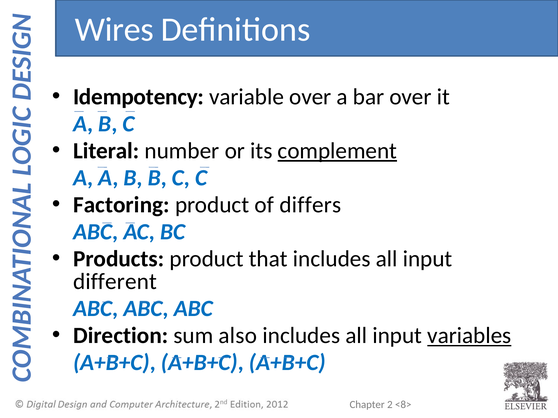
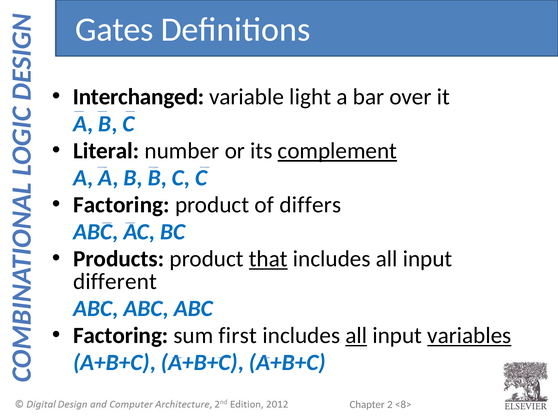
Wires: Wires -> Gates (114, 30)
Idempotency: Idempotency -> Interchanged (139, 97)
variable over: over -> light (310, 97)
that underline: none -> present (268, 259)
Direction: Direction -> Factoring (121, 336)
also: also -> first (238, 336)
all underline: none -> present (356, 336)
